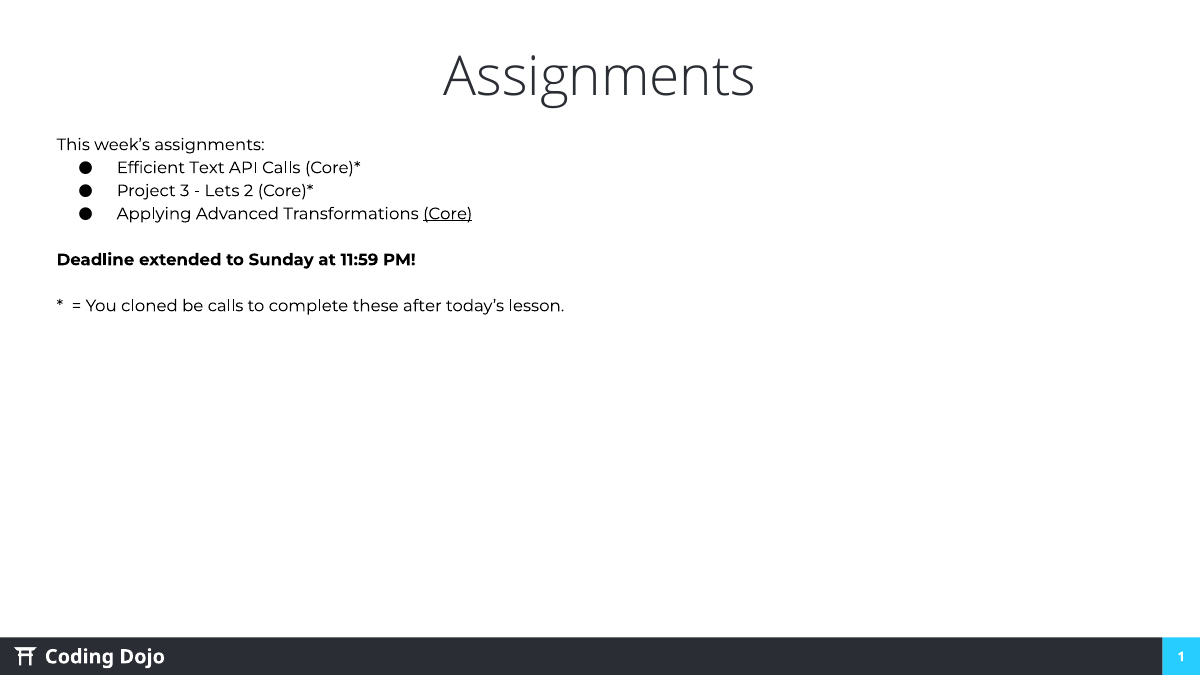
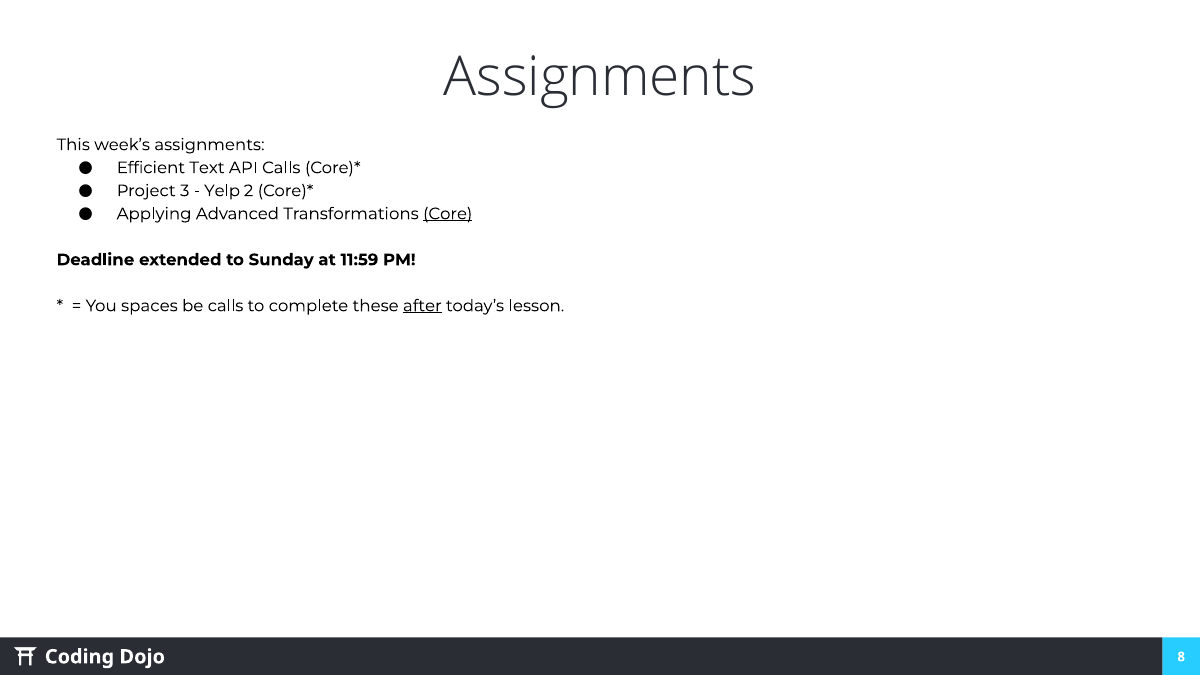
Lets: Lets -> Yelp (222, 191)
cloned: cloned -> spaces (149, 306)
after underline: none -> present (422, 306)
1: 1 -> 8 (1181, 657)
